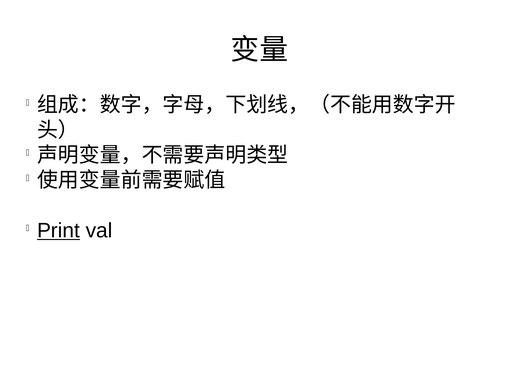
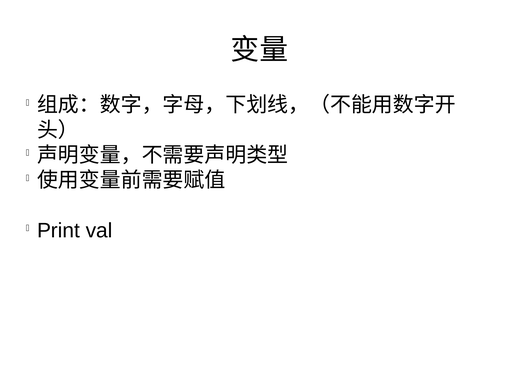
Print underline: present -> none (59, 231)
